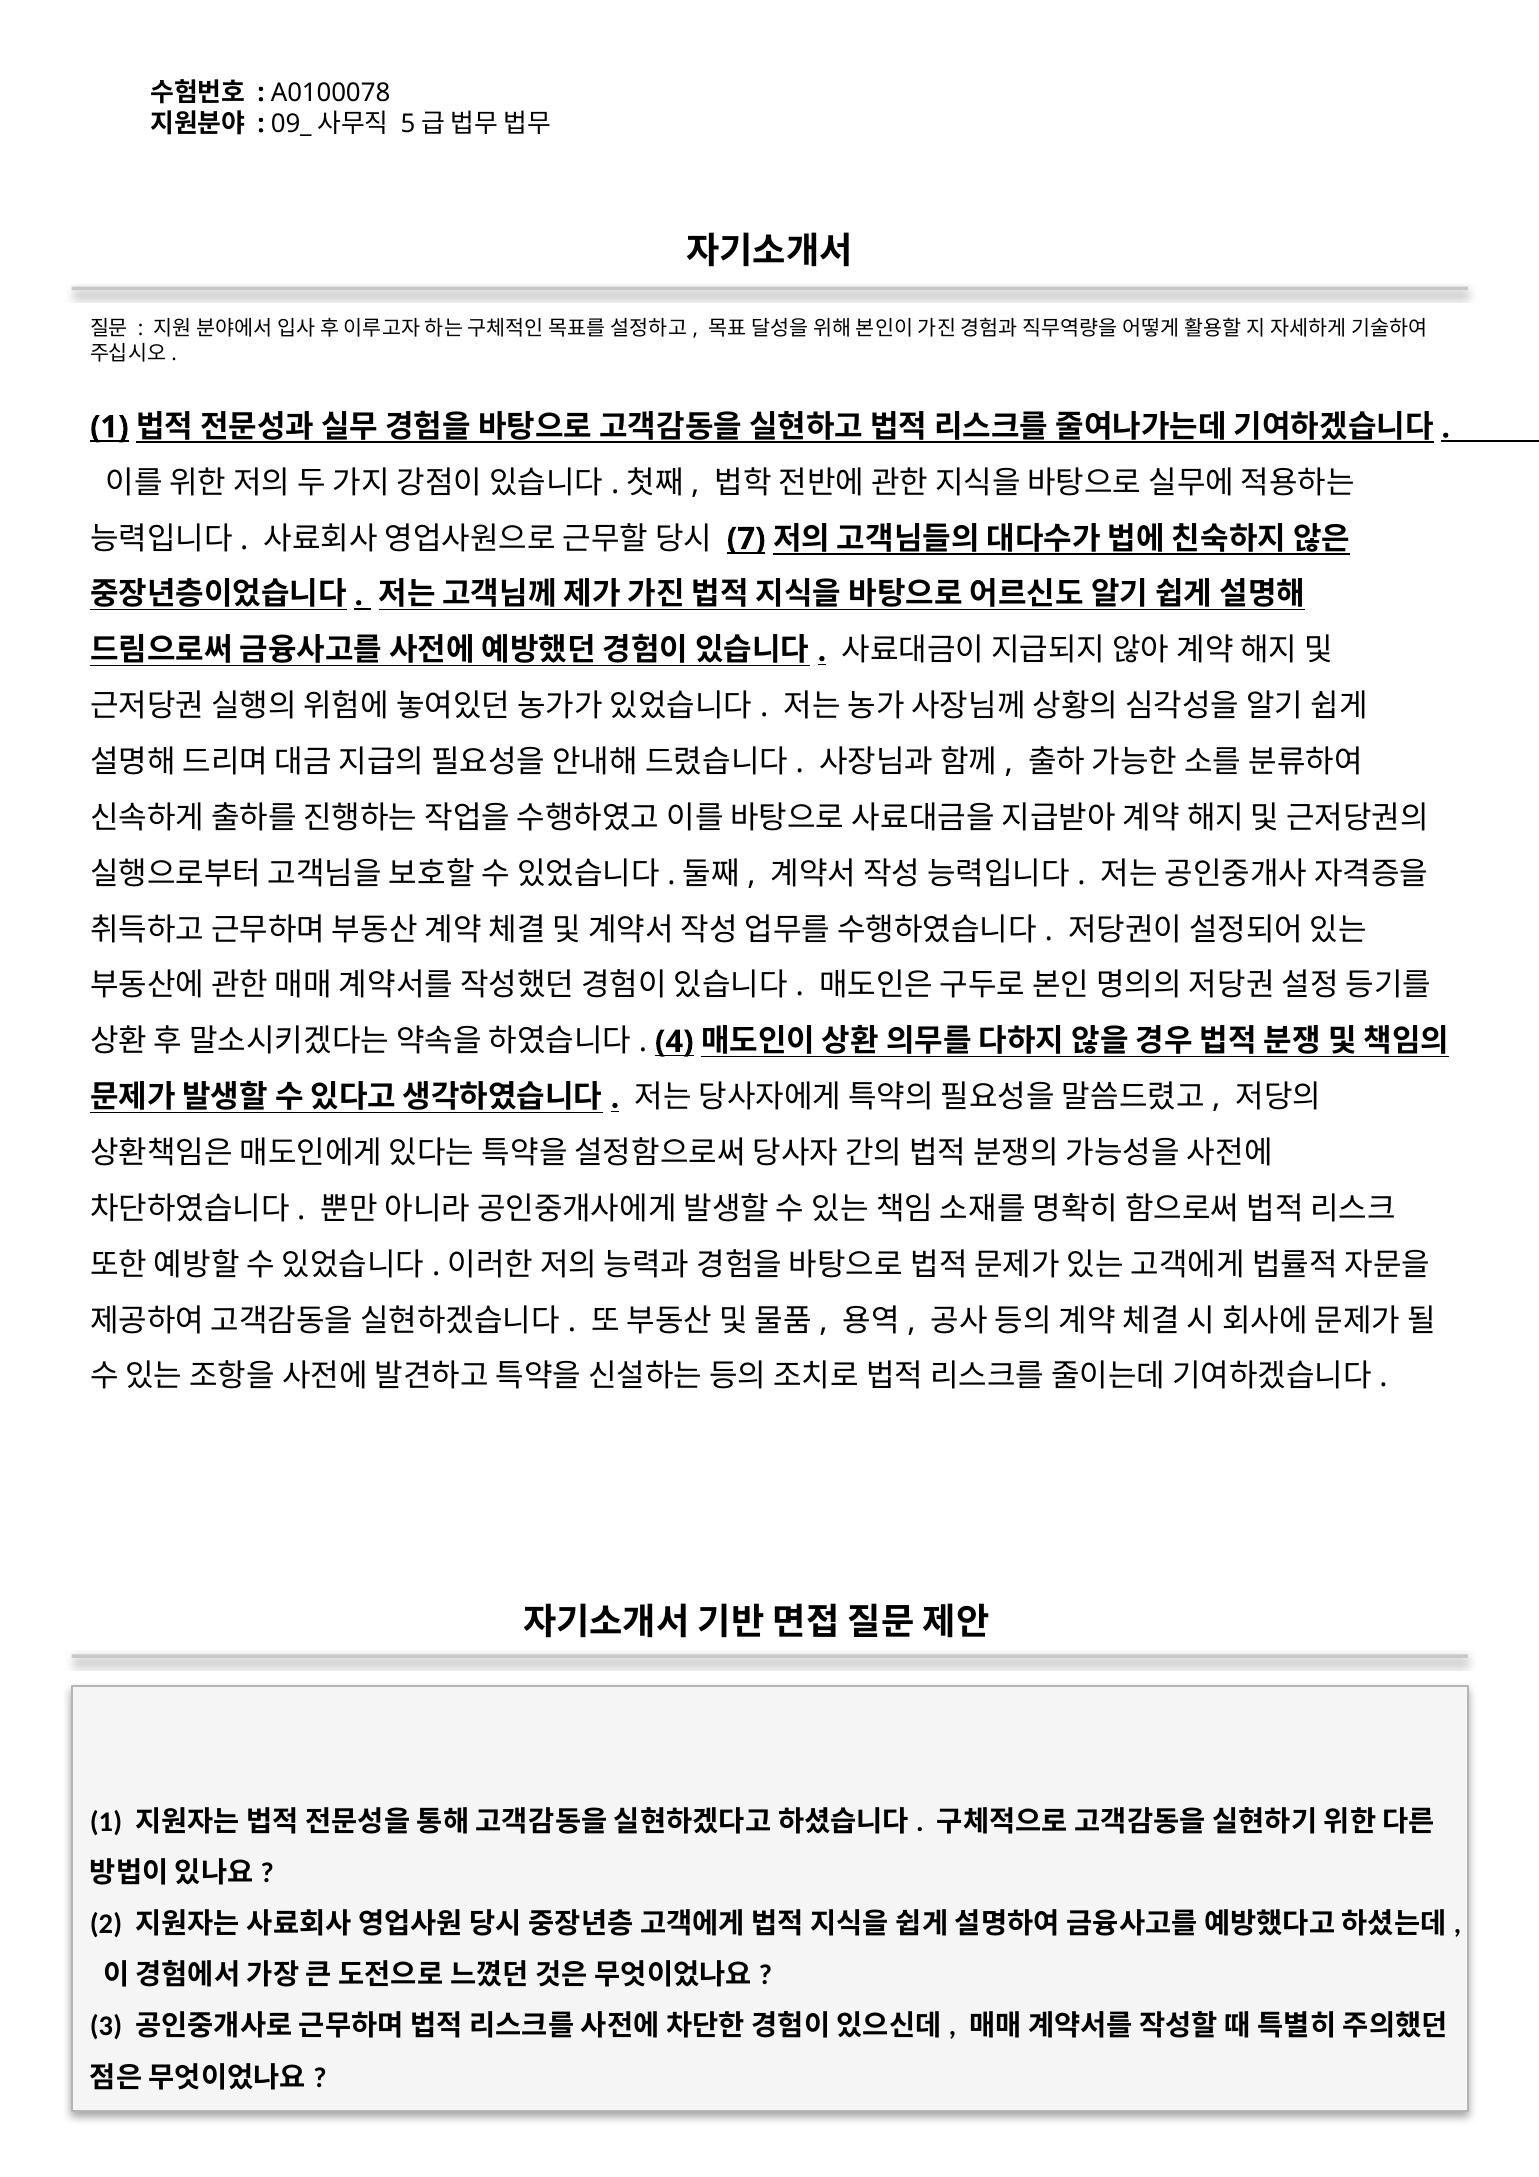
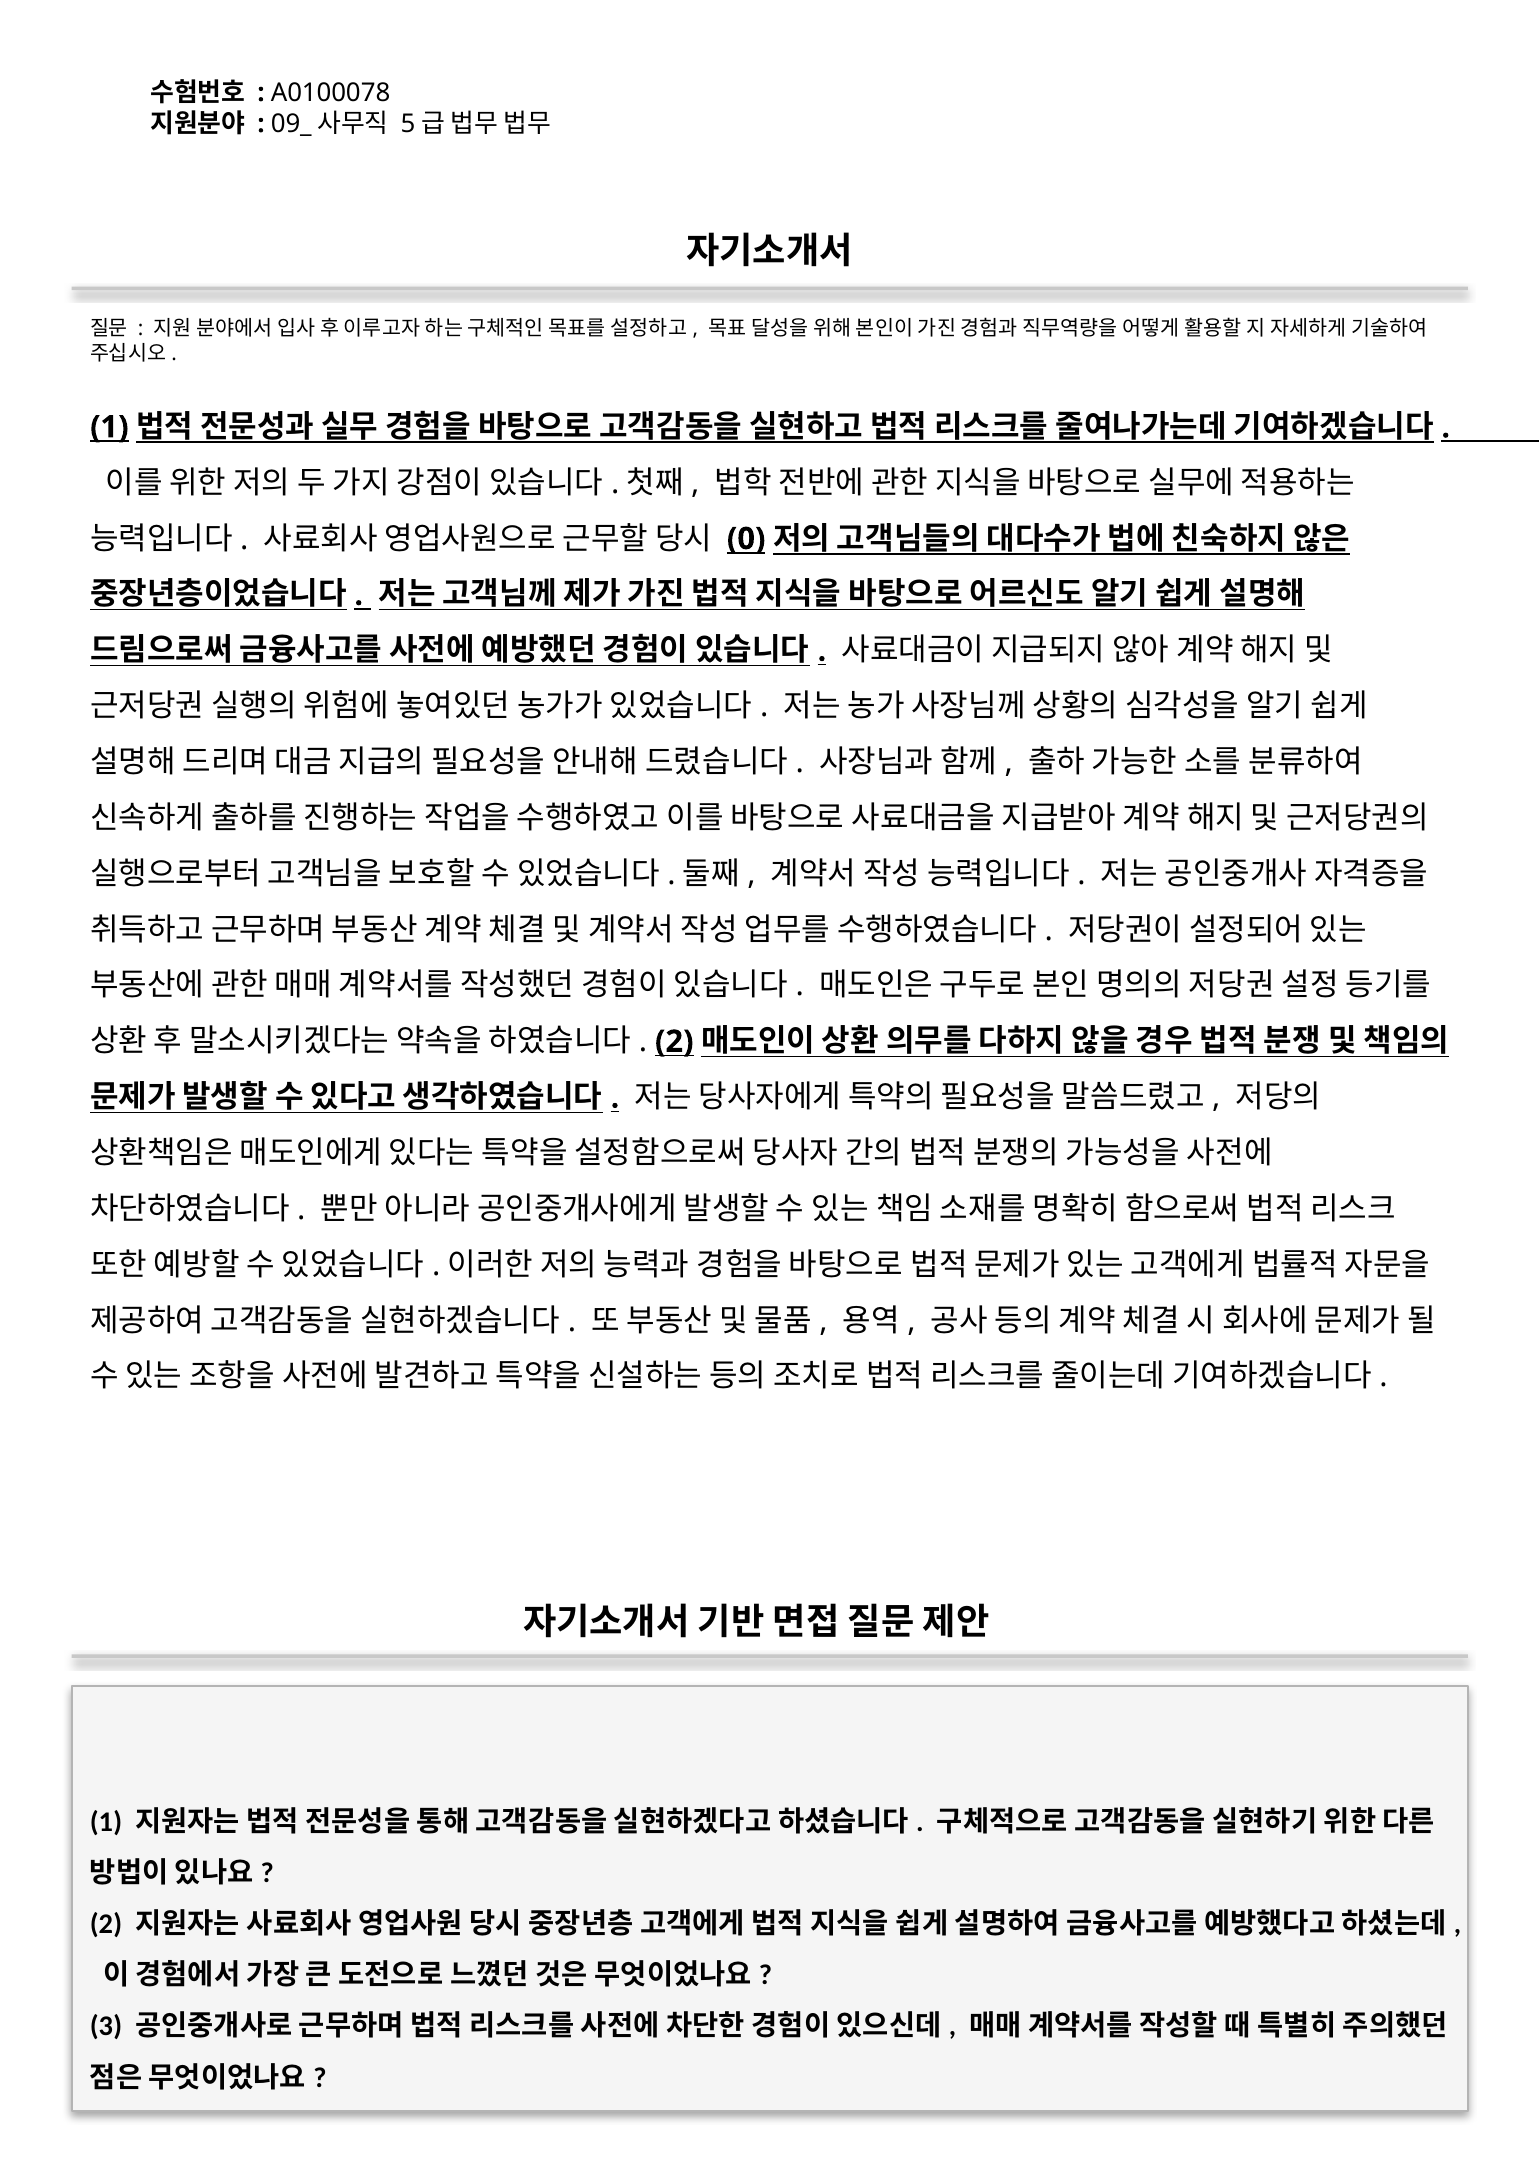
7: 7 -> 0 (746, 539)
4: 4 -> 2 (674, 1041)
